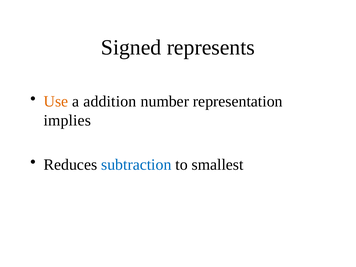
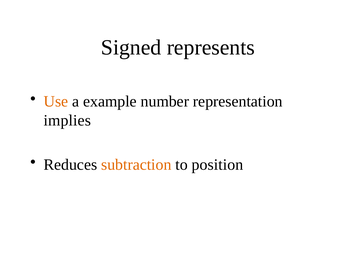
addition: addition -> example (110, 101)
subtraction colour: blue -> orange (136, 165)
smallest: smallest -> position (218, 165)
